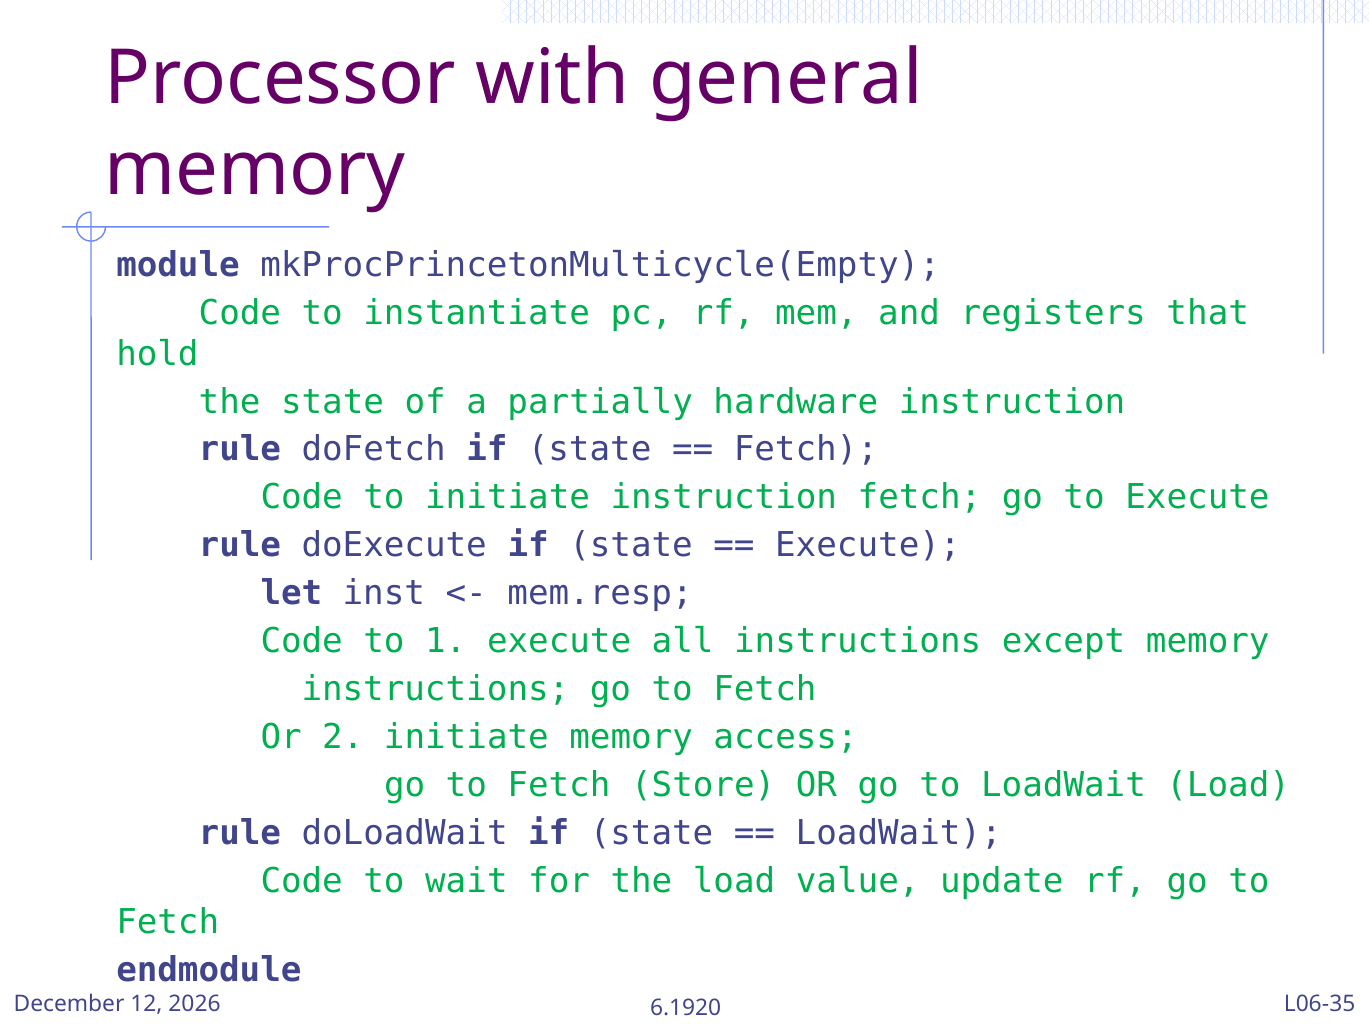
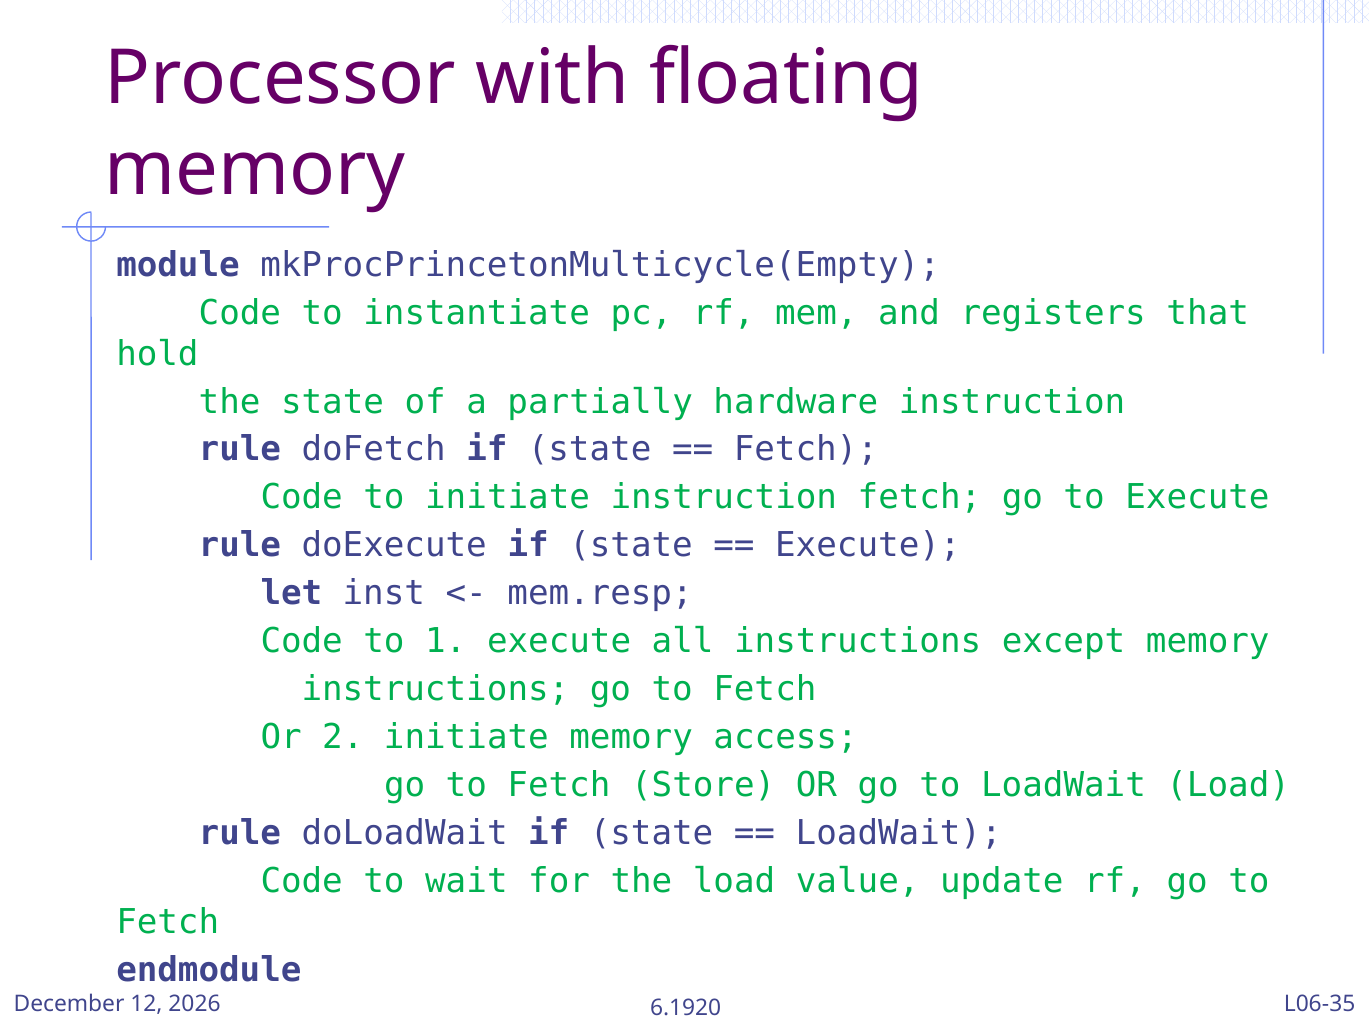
general: general -> floating (786, 78)
